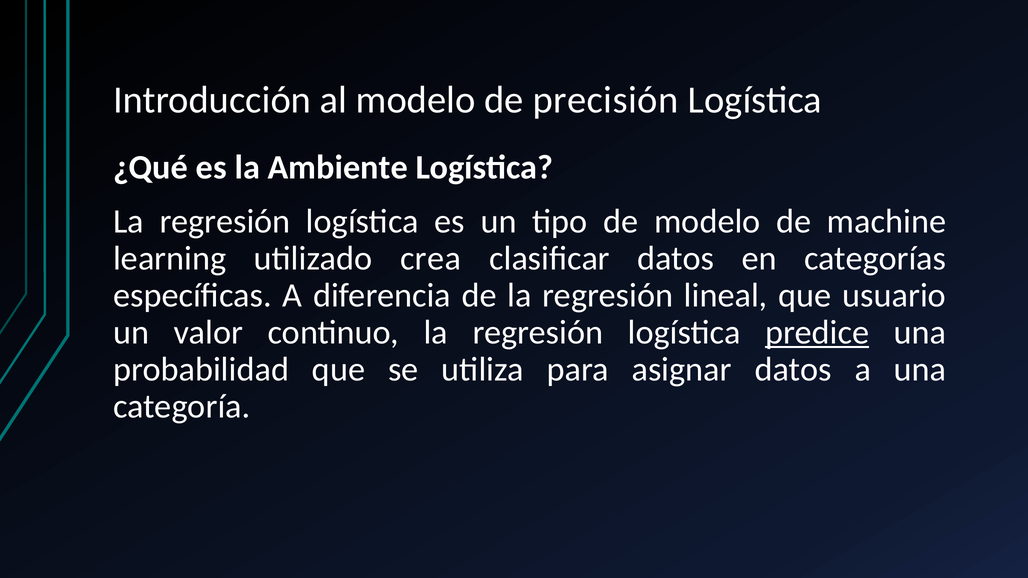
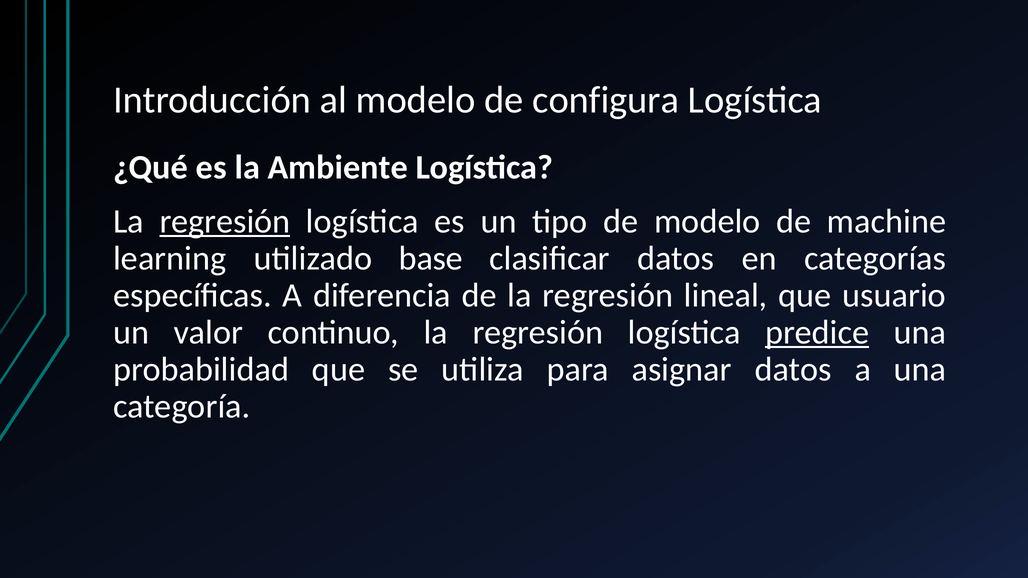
precisión: precisión -> configura (606, 100)
regresión underline: none -> present (225, 222)
crea: crea -> base (431, 259)
